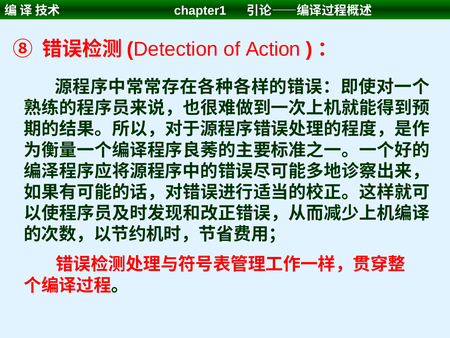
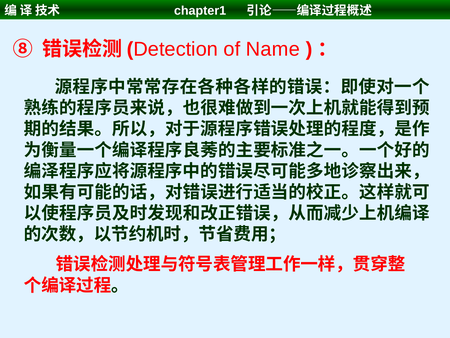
Action: Action -> Name (273, 49)
